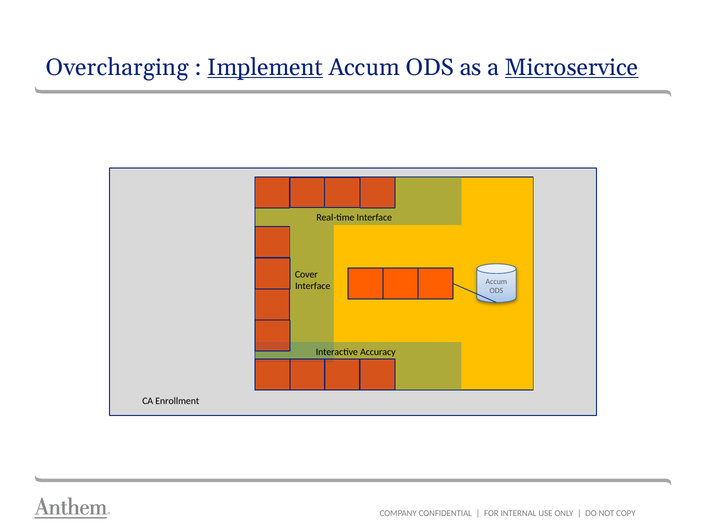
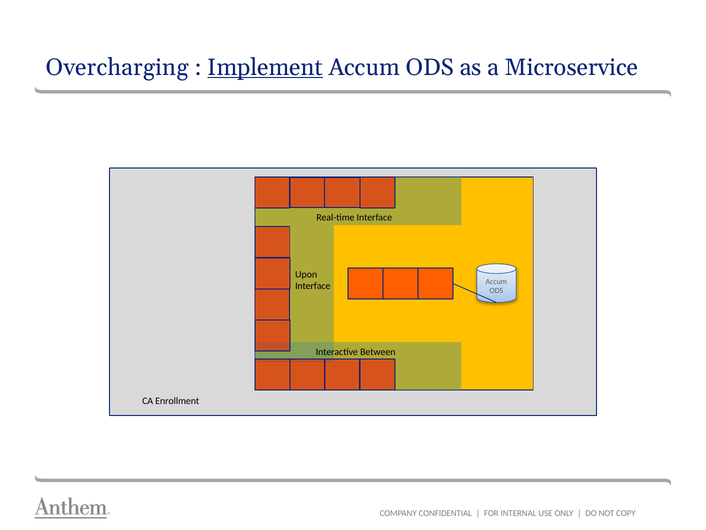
Microservice underline: present -> none (572, 67)
Cover: Cover -> Upon (306, 274)
Accuracy: Accuracy -> Between (378, 352)
